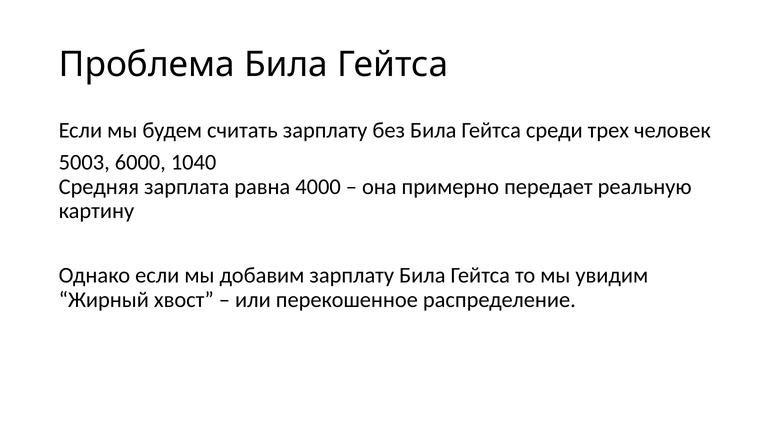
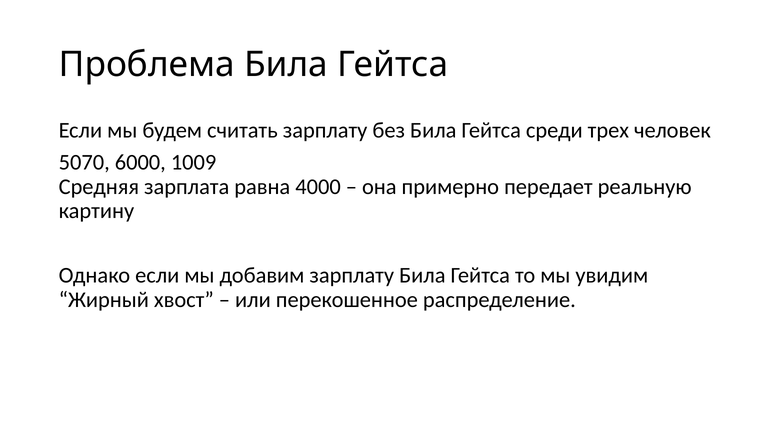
5003: 5003 -> 5070 (84, 162)
1040: 1040 -> 1009 (194, 162)
